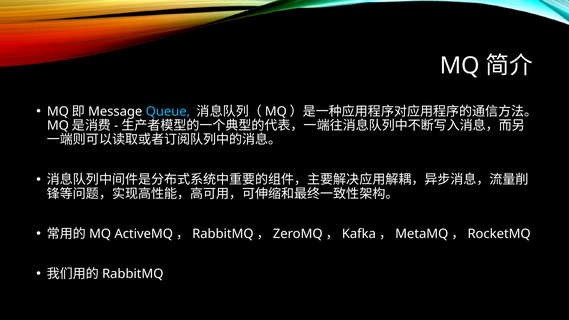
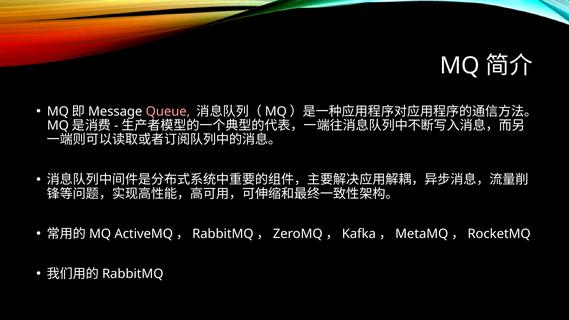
Queue colour: light blue -> pink (168, 112)
